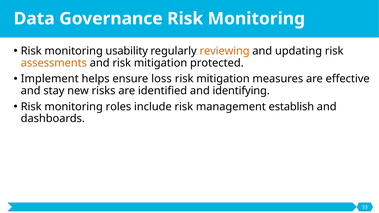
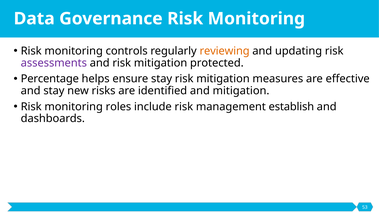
usability: usability -> controls (127, 51)
assessments colour: orange -> purple (54, 63)
Implement: Implement -> Percentage (50, 79)
ensure loss: loss -> stay (162, 79)
and identifying: identifying -> mitigation (241, 91)
